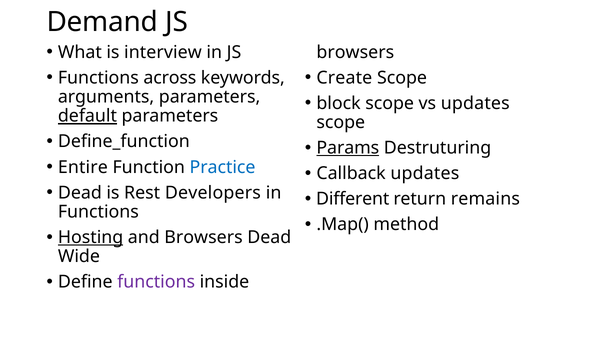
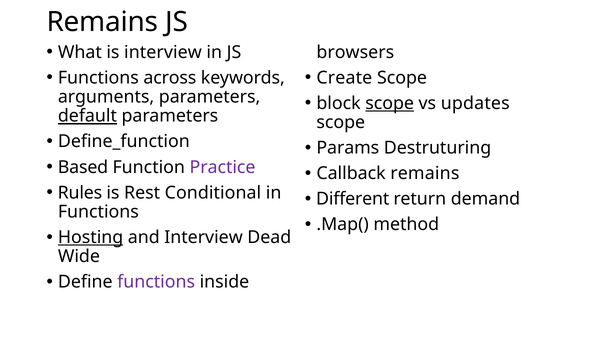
Demand: Demand -> Remains (102, 22)
scope underline: none -> present (390, 103)
Params underline: present -> none (348, 148)
Entire: Entire -> Based (83, 167)
Practice colour: blue -> purple (223, 167)
Callback updates: updates -> remains (425, 174)
Dead: Dead -> Rules (80, 193)
Developers: Developers -> Conditional (213, 193)
remains: remains -> demand (485, 199)
and Browsers: Browsers -> Interview (204, 237)
